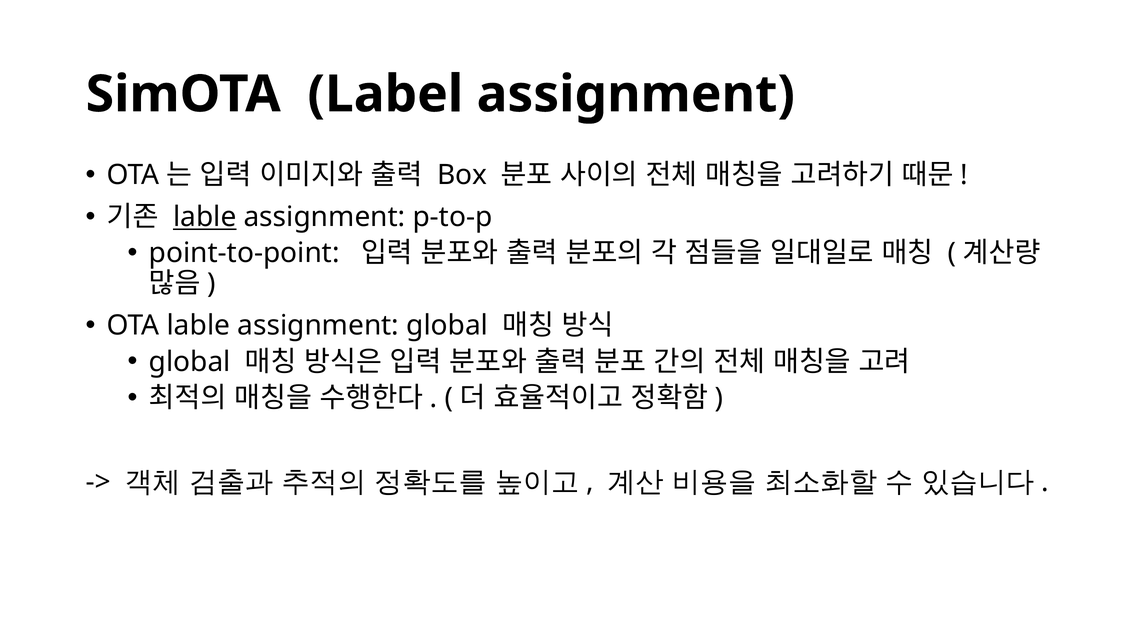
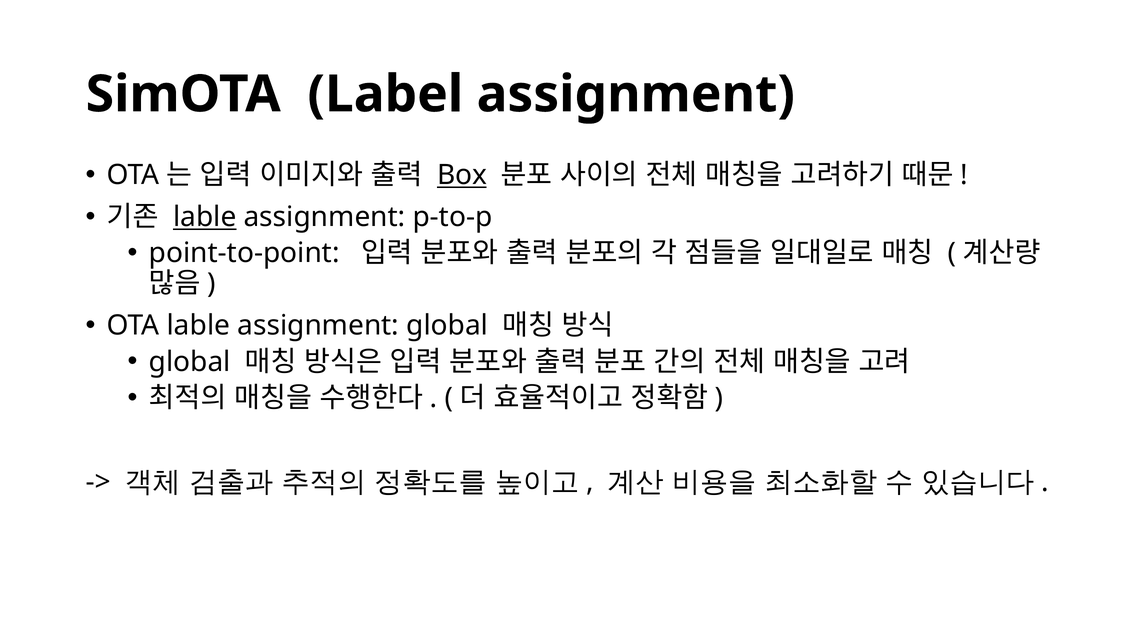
Box underline: none -> present (462, 175)
